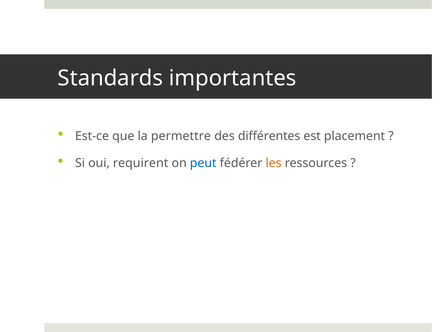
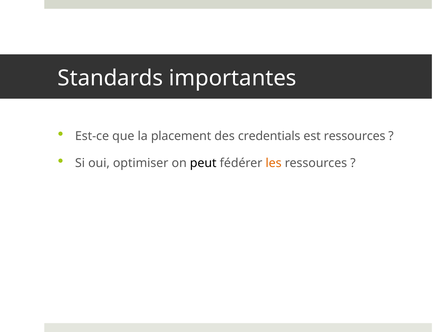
permettre: permettre -> placement (181, 136)
différentes: différentes -> credentials (269, 136)
est placement: placement -> ressources (355, 136)
requirent: requirent -> optimiser (141, 163)
peut colour: blue -> black (203, 163)
